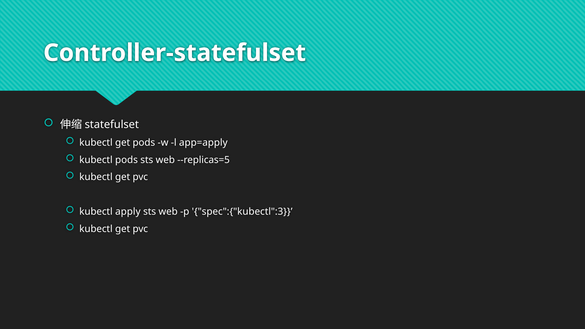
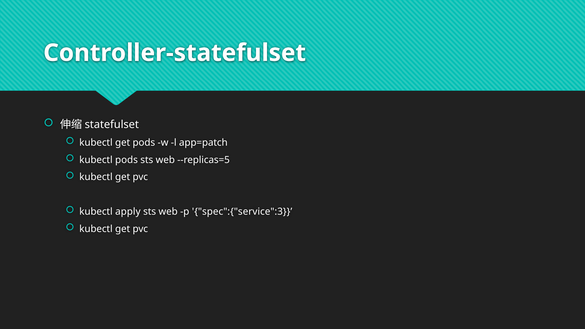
app=apply: app=apply -> app=patch (203, 143)
spec":{"kubectl":3: spec":{"kubectl":3 -> spec":{"service":3 (242, 212)
